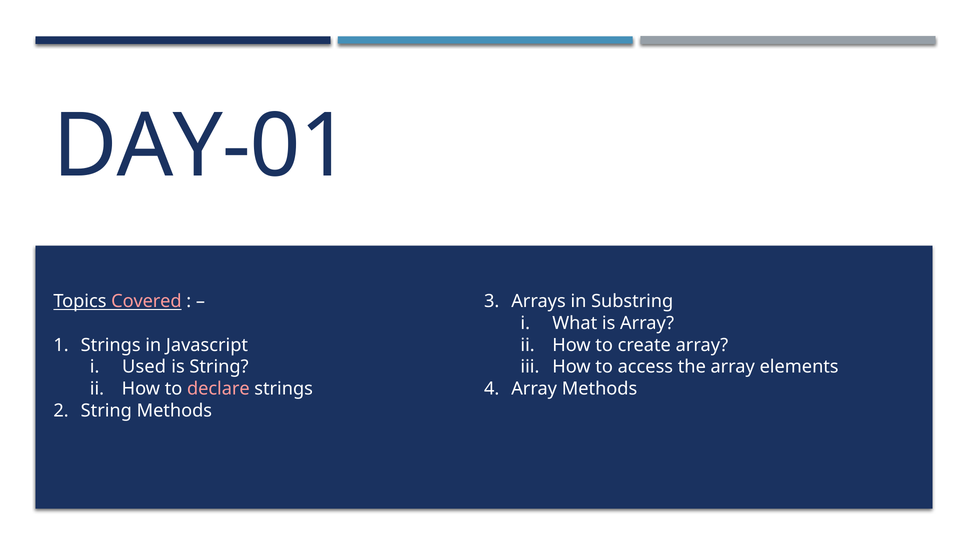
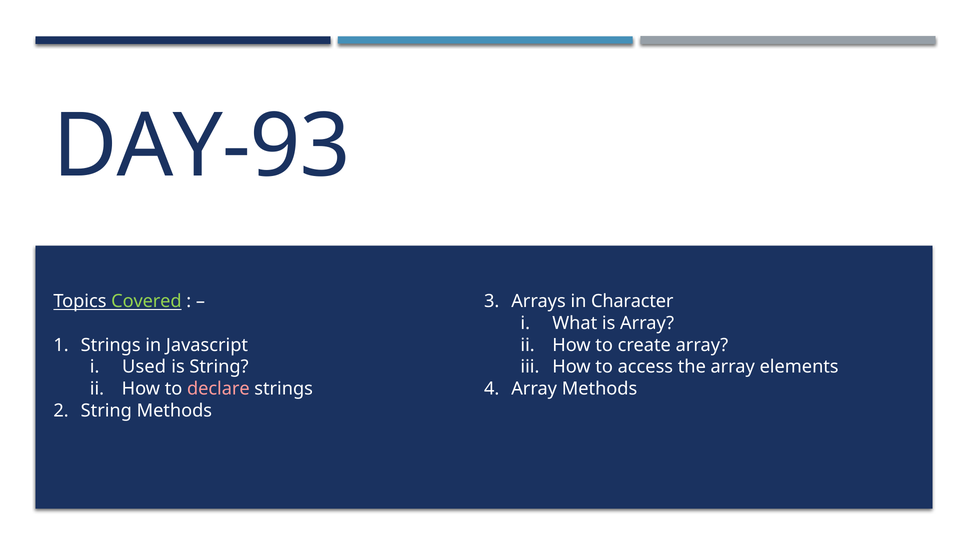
DAY-01: DAY-01 -> DAY-93 (202, 146)
Covered colour: pink -> light green (146, 301)
Substring: Substring -> Character (632, 301)
